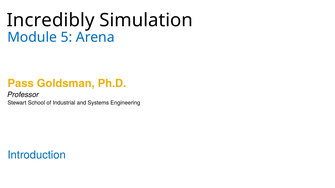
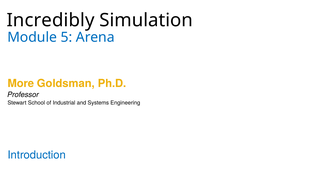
Pass: Pass -> More (21, 84)
